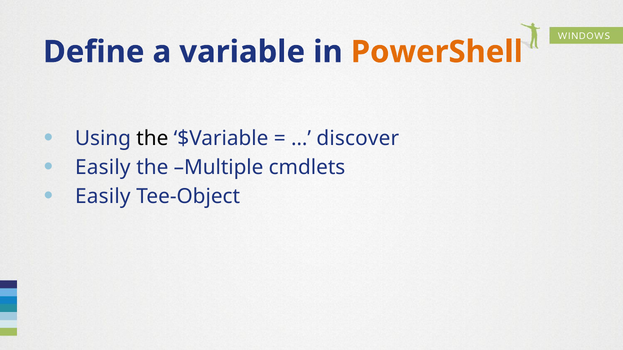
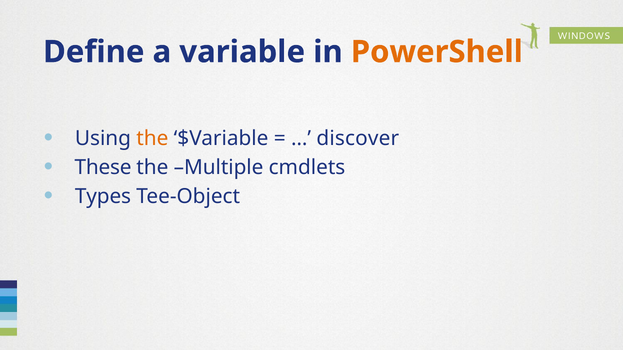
the colour: black -> orange (152, 138)
Easily: Easily -> These (103, 167)
Easily: Easily -> Types (103, 197)
